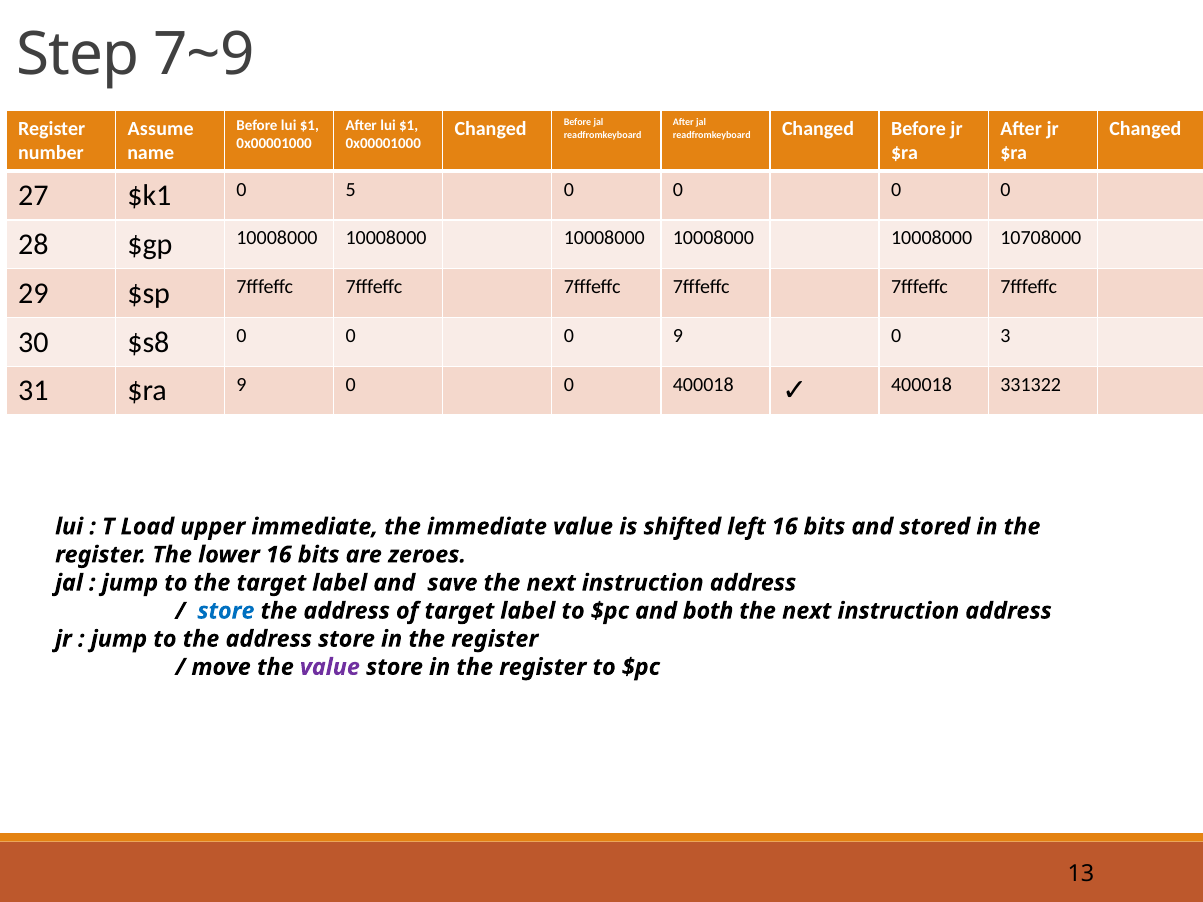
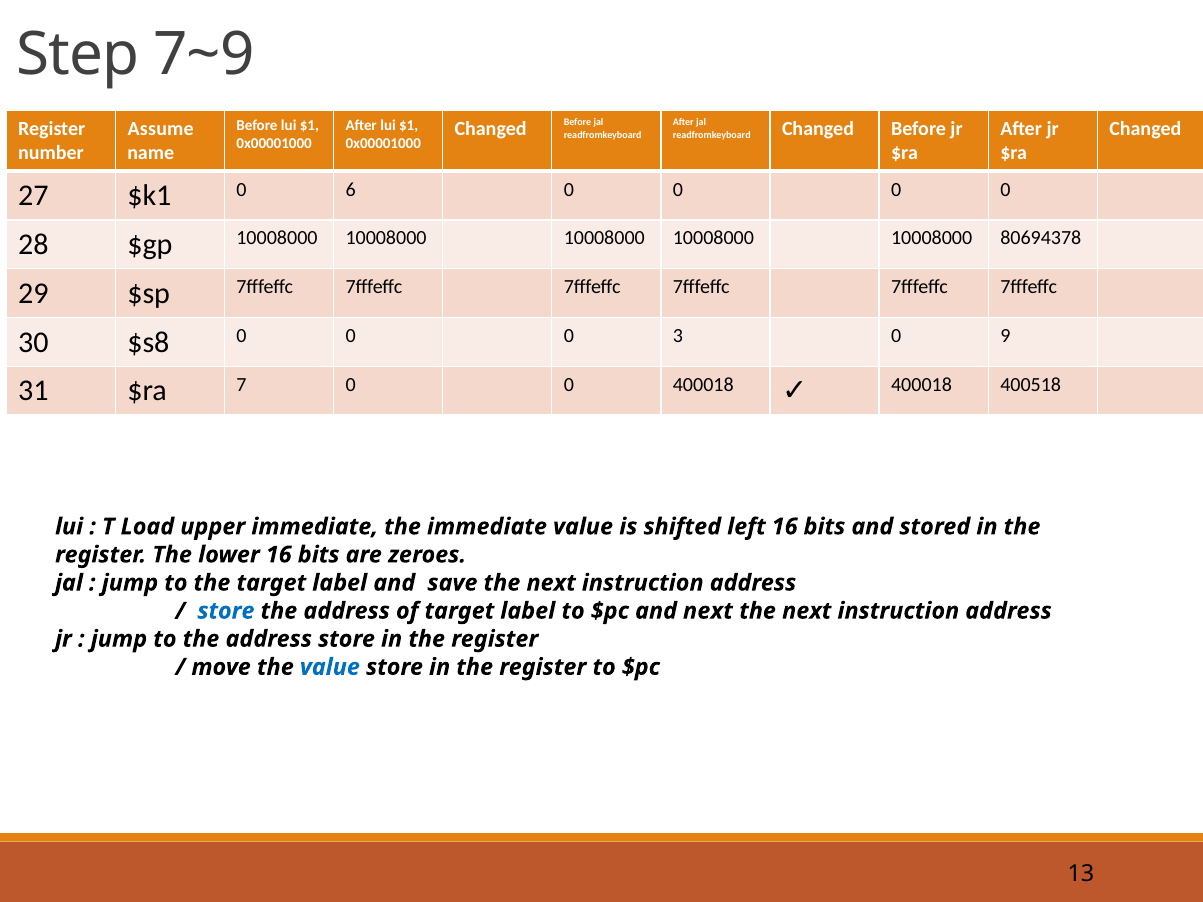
5: 5 -> 6 (351, 190)
10708000: 10708000 -> 80694378 (1041, 238)
0 9: 9 -> 3 (678, 336)
3: 3 -> 9 (1005, 336)
$ra 9: 9 -> 7 (242, 385)
331322: 331322 -> 400518 (1031, 385)
and both: both -> next (708, 611)
value colour: purple -> blue (330, 667)
